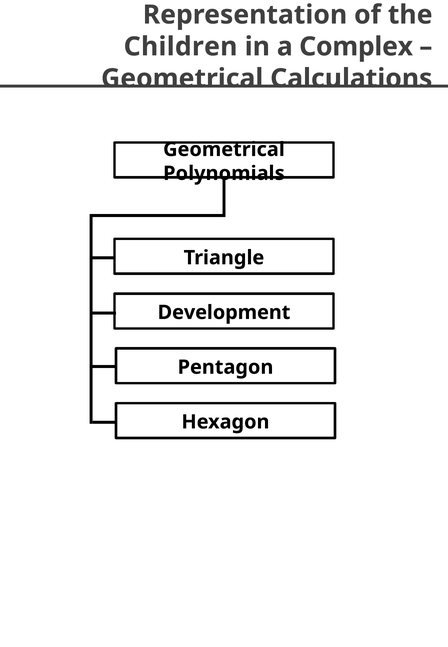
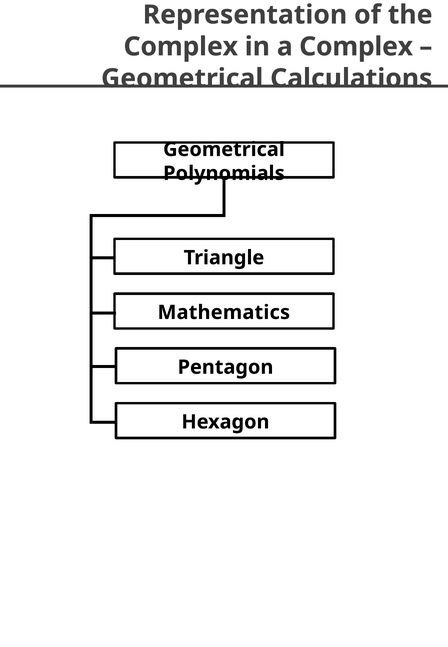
Children: Children -> Complex (181, 47)
Development: Development -> Mathematics (224, 312)
